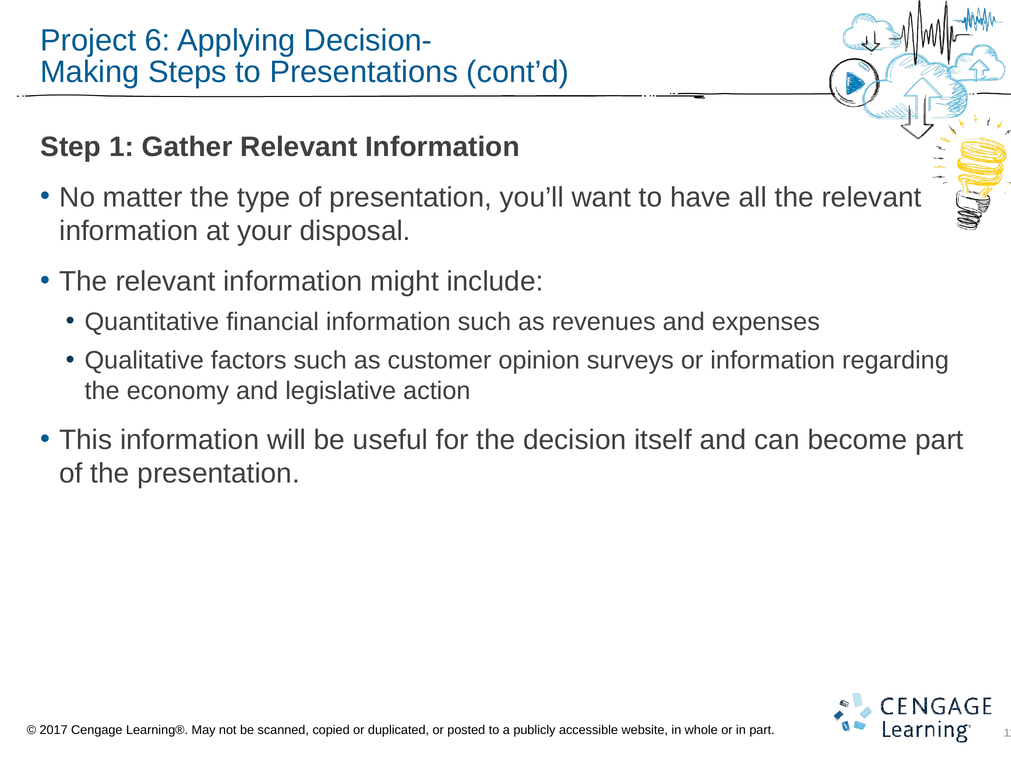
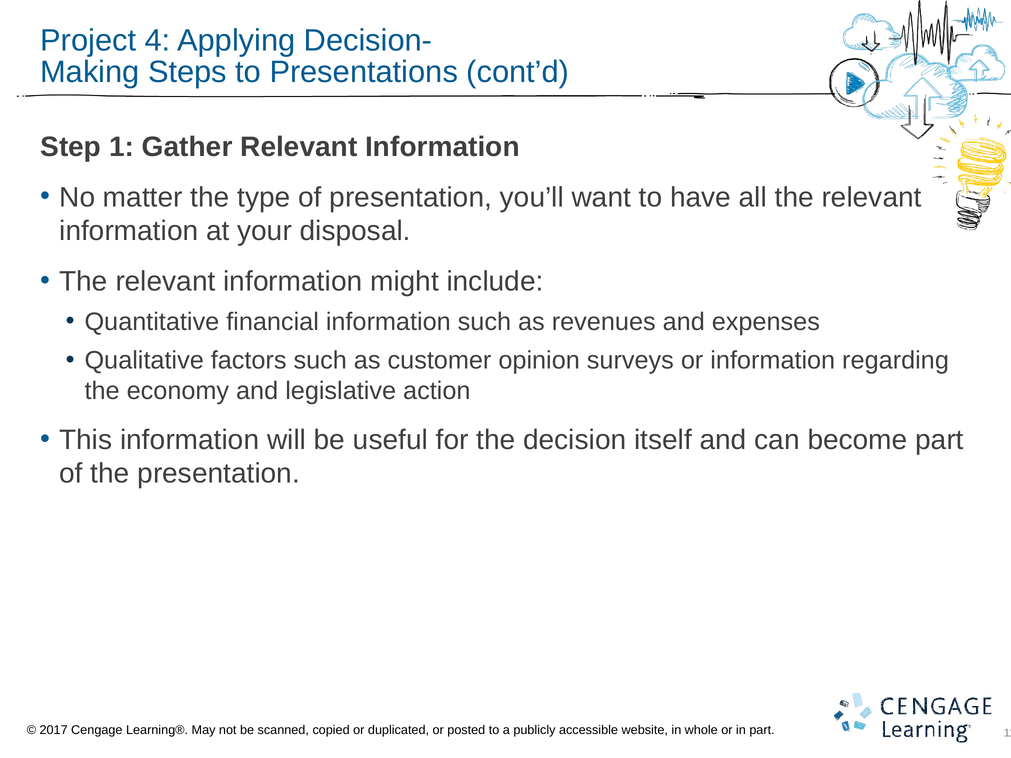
6: 6 -> 4 (158, 41)
